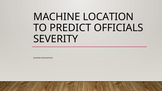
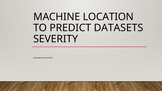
OFFICIALS: OFFICIALS -> DATASETS (118, 28)
